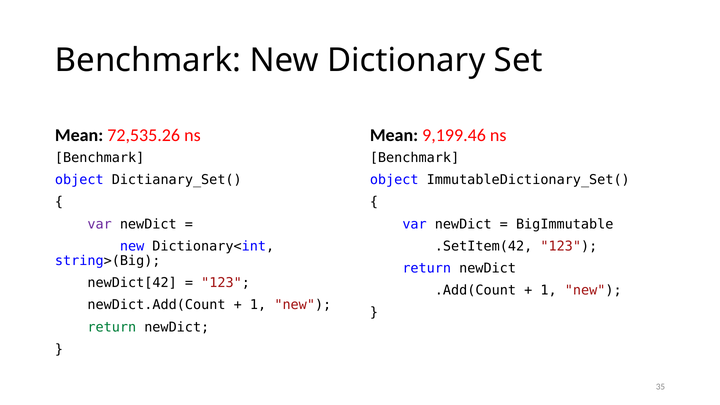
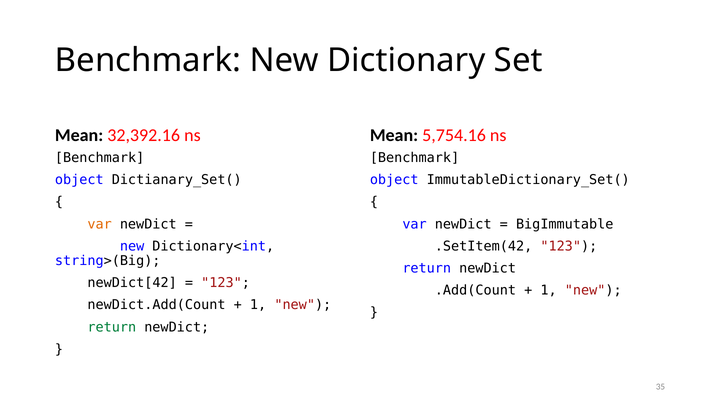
72,535.26: 72,535.26 -> 32,392.16 (144, 135)
9,199.46: 9,199.46 -> 5,754.16 (454, 135)
var colour: purple -> orange (100, 224)
